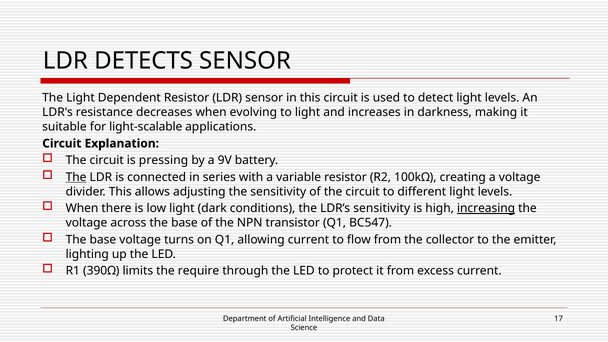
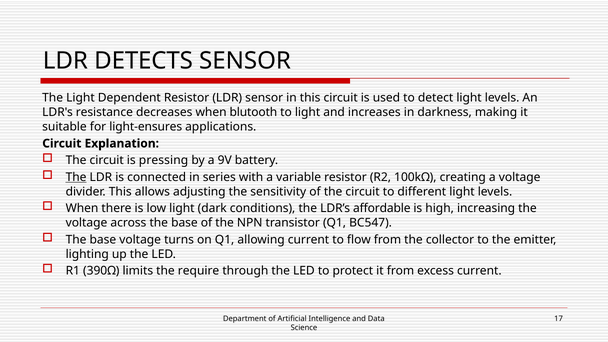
evolving: evolving -> blutooth (253, 112)
light-scalable: light-scalable -> light-ensures (146, 127)
LDR’s sensitivity: sensitivity -> affordable (382, 208)
increasing underline: present -> none (486, 208)
